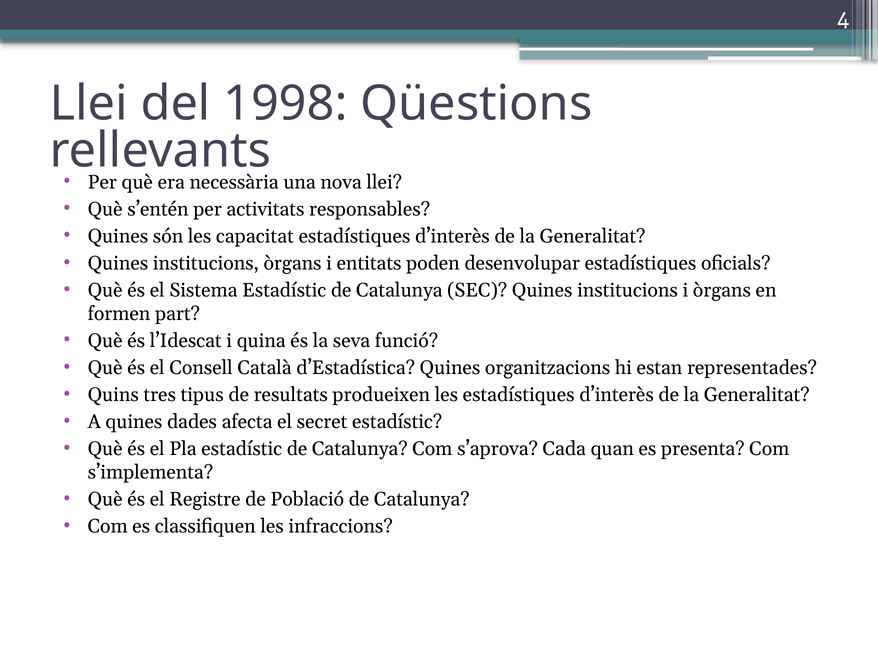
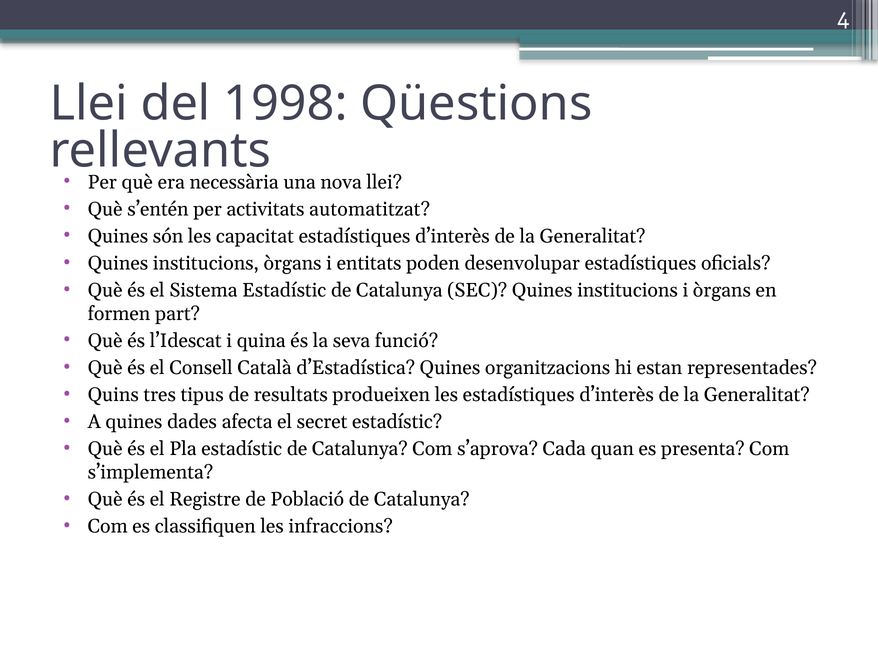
responsables: responsables -> automatitzat (370, 209)
